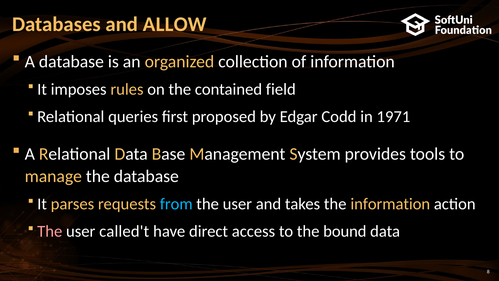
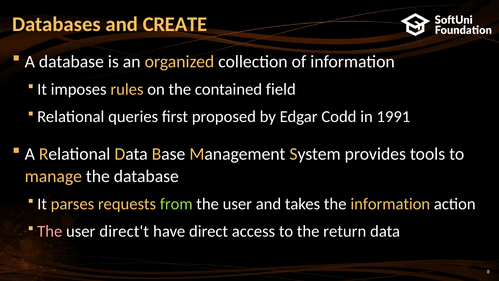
ALLOW: ALLOW -> CREATE (175, 24)
1971: 1971 -> 1991 (393, 116)
from colour: light blue -> light green (176, 204)
called't: called't -> direct't (124, 231)
bound: bound -> return (345, 231)
